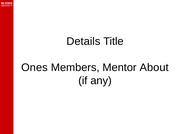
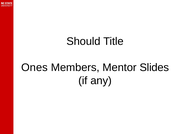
Details: Details -> Should (83, 41)
About: About -> Slides (154, 68)
